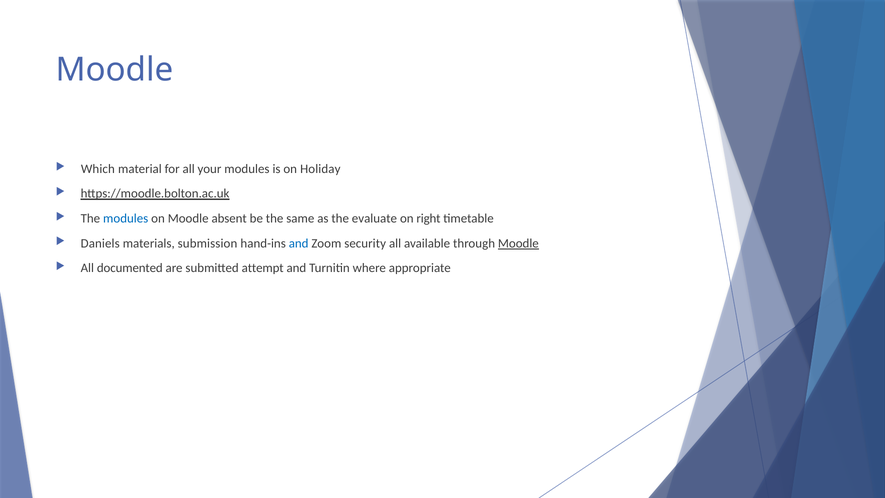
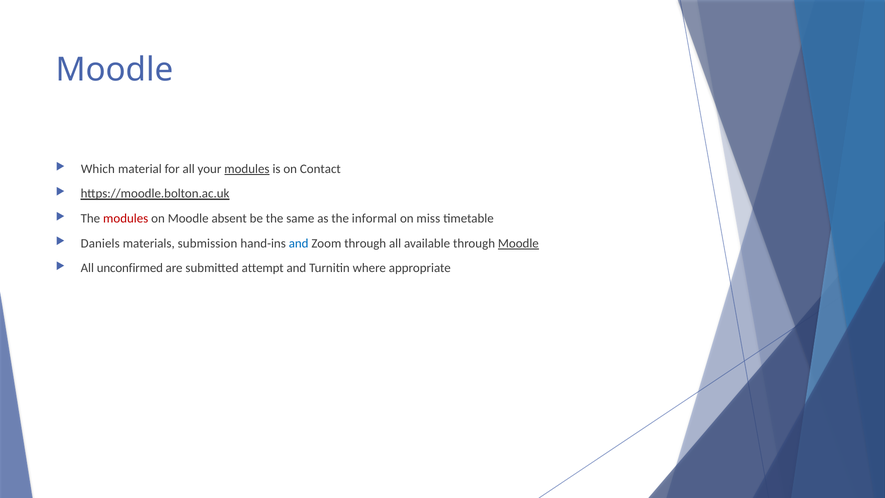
modules underline: none -> present (247, 169)
Holiday: Holiday -> Contact (320, 169)
modules colour: blue -> red (126, 219)
evaluate: evaluate -> informal (374, 219)
right: right -> miss (428, 219)
Zoom security: security -> through (365, 243)
documented: documented -> unconfirmed (130, 268)
